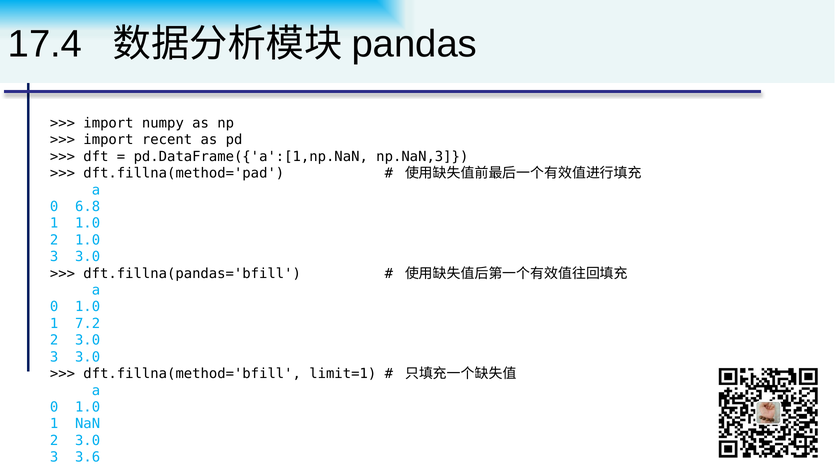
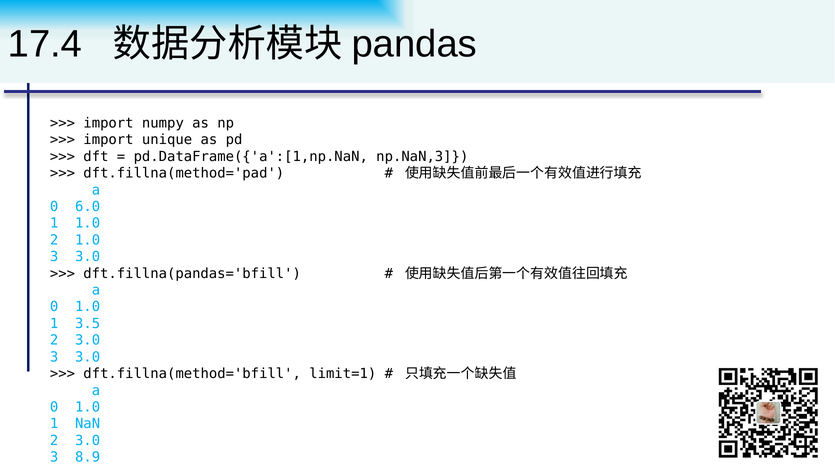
recent: recent -> unique (167, 140)
6.8: 6.8 -> 6.0 (88, 207)
7.2: 7.2 -> 3.5 (88, 323)
3.6: 3.6 -> 8.9 (88, 457)
